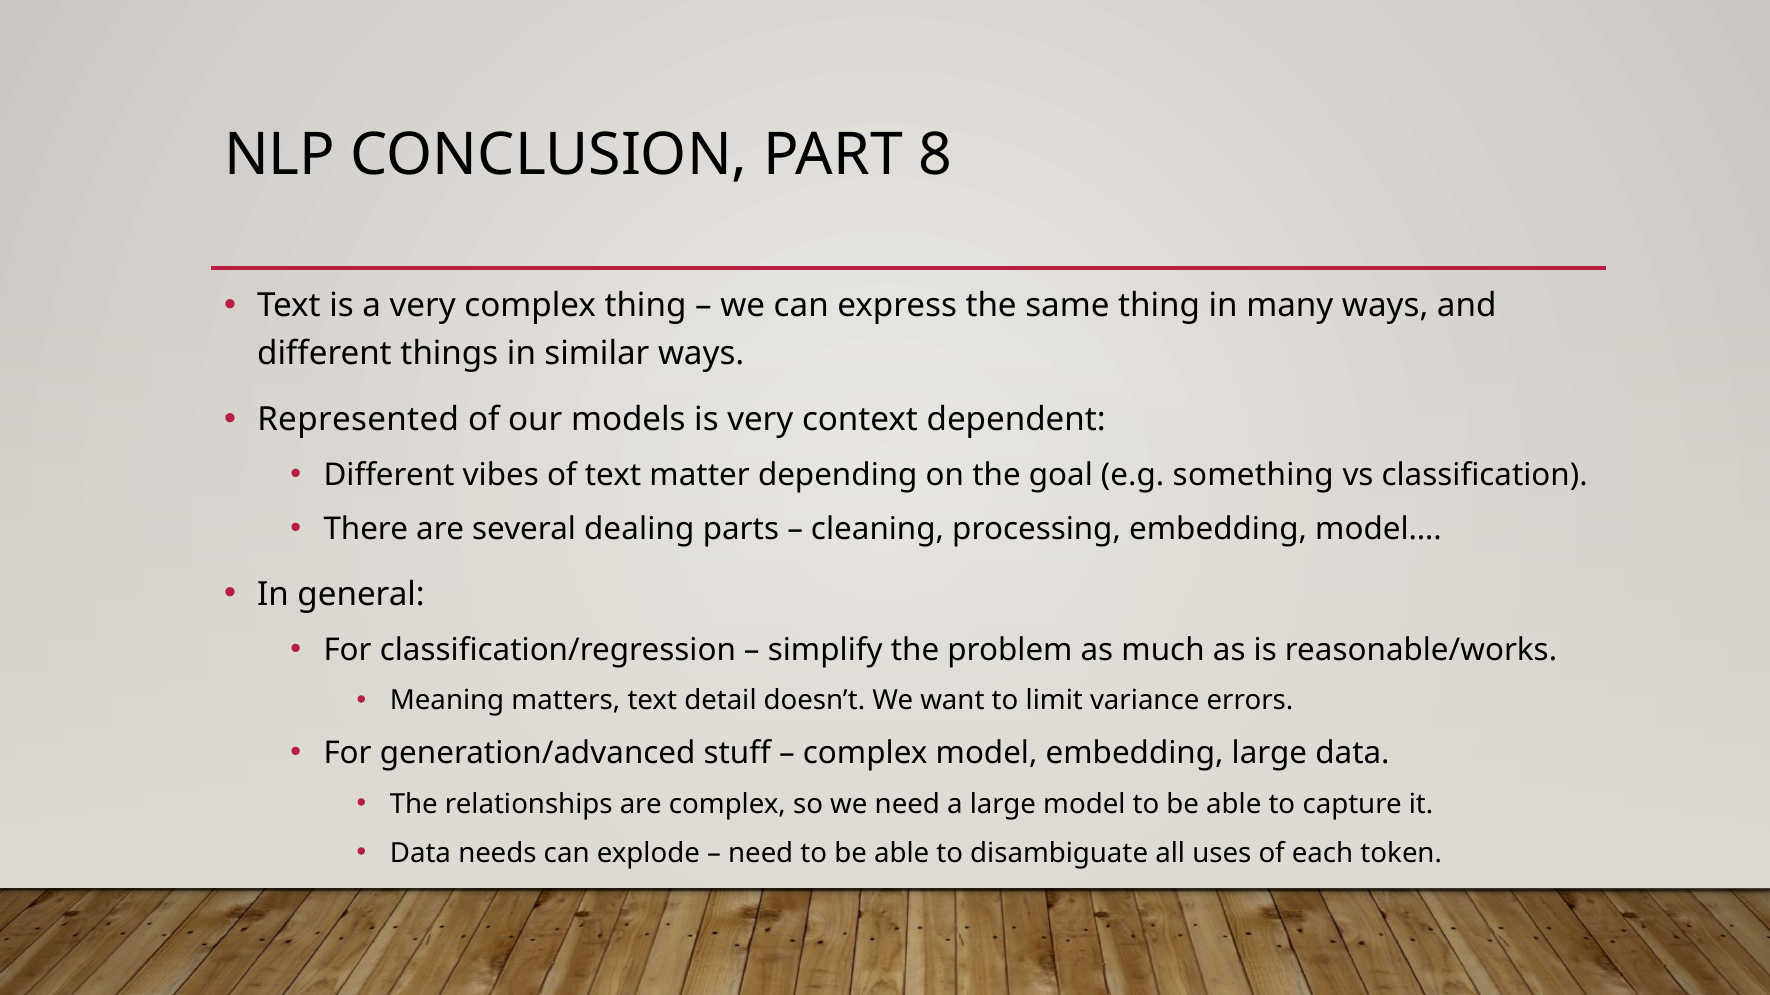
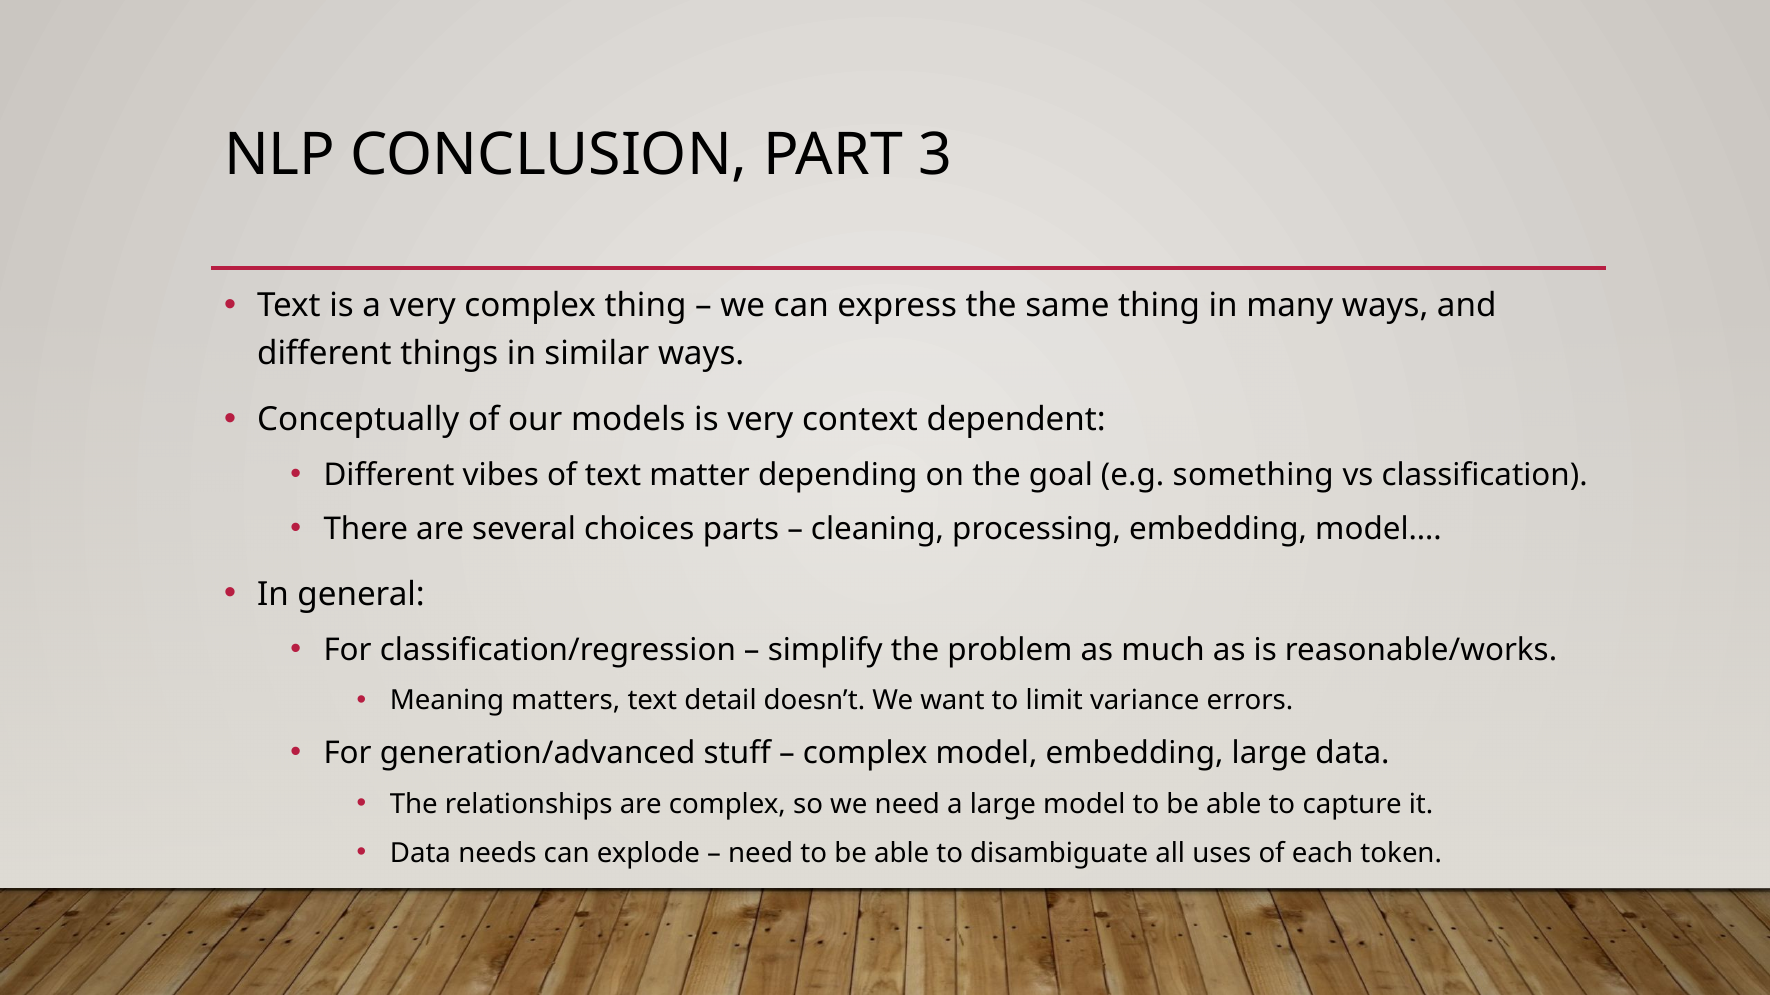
8: 8 -> 3 (935, 155)
Represented: Represented -> Conceptually (358, 420)
dealing: dealing -> choices (639, 530)
